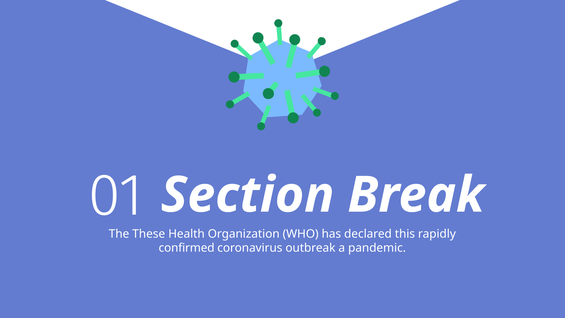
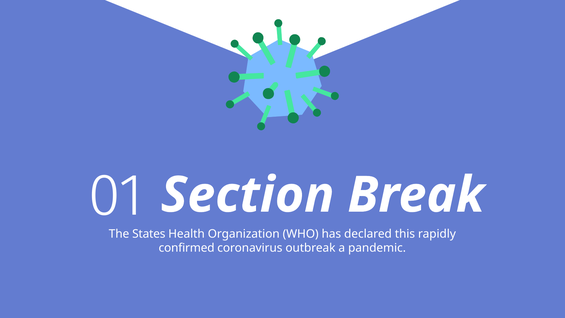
These: These -> States (149, 234)
